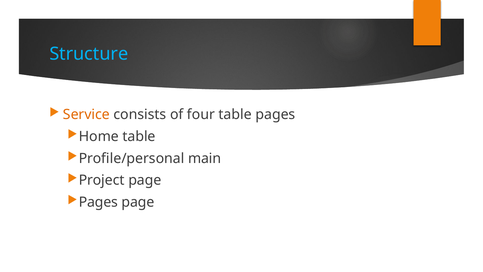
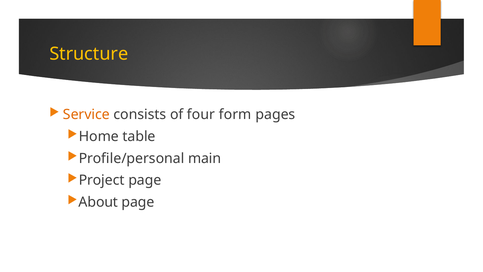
Structure colour: light blue -> yellow (89, 54)
four table: table -> form (235, 114)
Pages: Pages -> About (98, 202)
